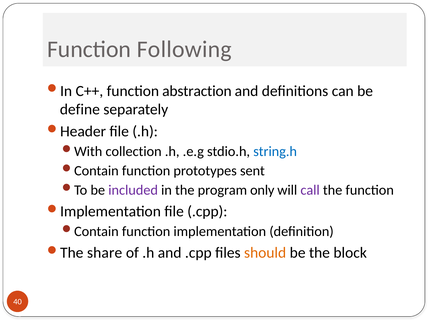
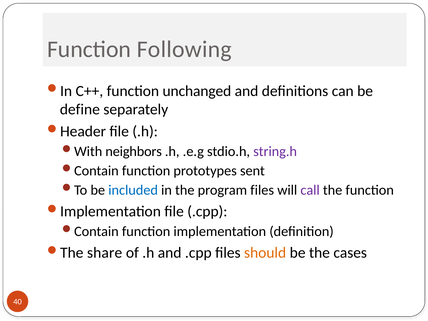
abstraction: abstraction -> unchanged (197, 91)
collection: collection -> neighbors (134, 151)
string.h colour: blue -> purple (275, 151)
included colour: purple -> blue (133, 190)
program only: only -> files (262, 190)
block: block -> cases (350, 253)
